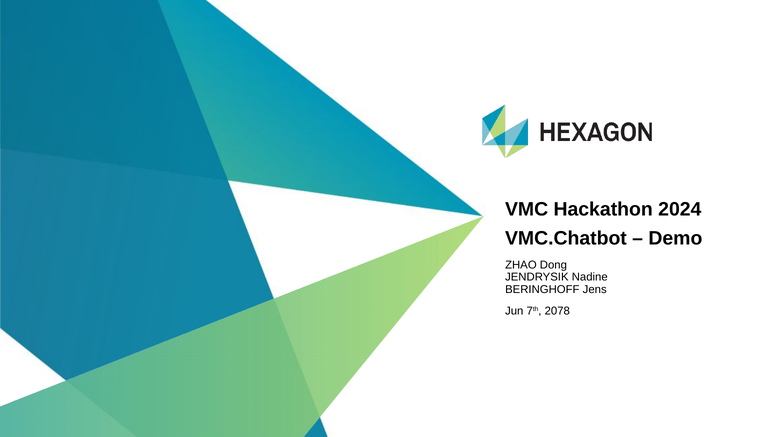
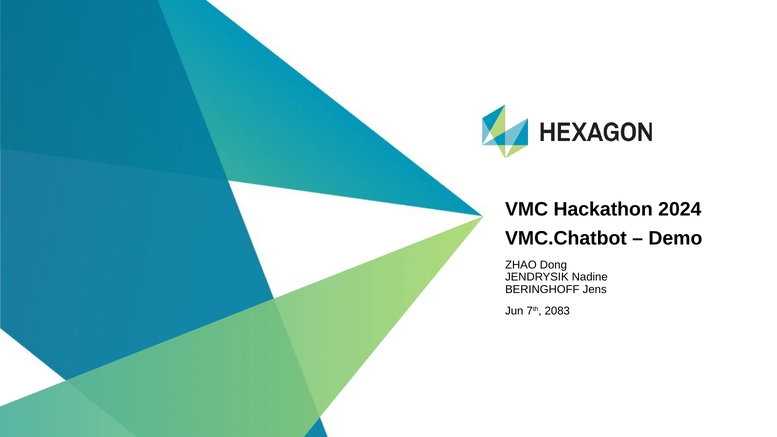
2078: 2078 -> 2083 (557, 311)
